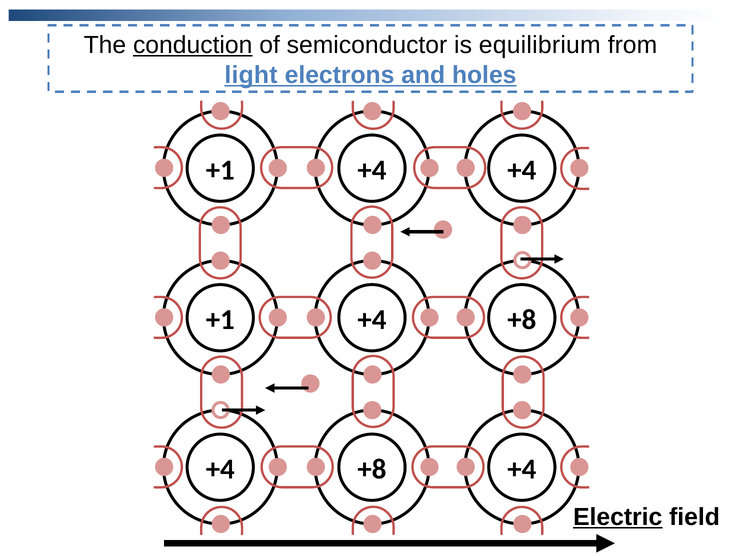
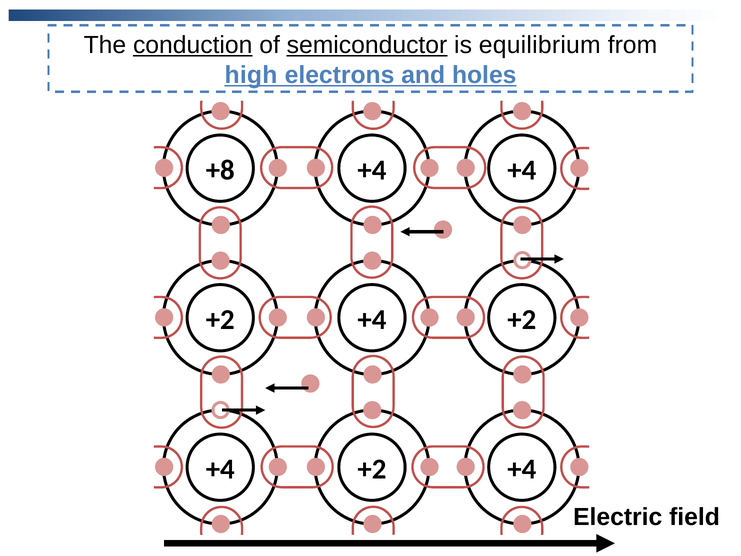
semiconductor underline: none -> present (367, 45)
light: light -> high (251, 75)
+1: +1 -> +8 (220, 170)
+1: +1 -> +2 (220, 320)
+8: +8 -> +2 (522, 320)
+8: +8 -> +2 (372, 469)
Electric underline: present -> none (618, 517)
